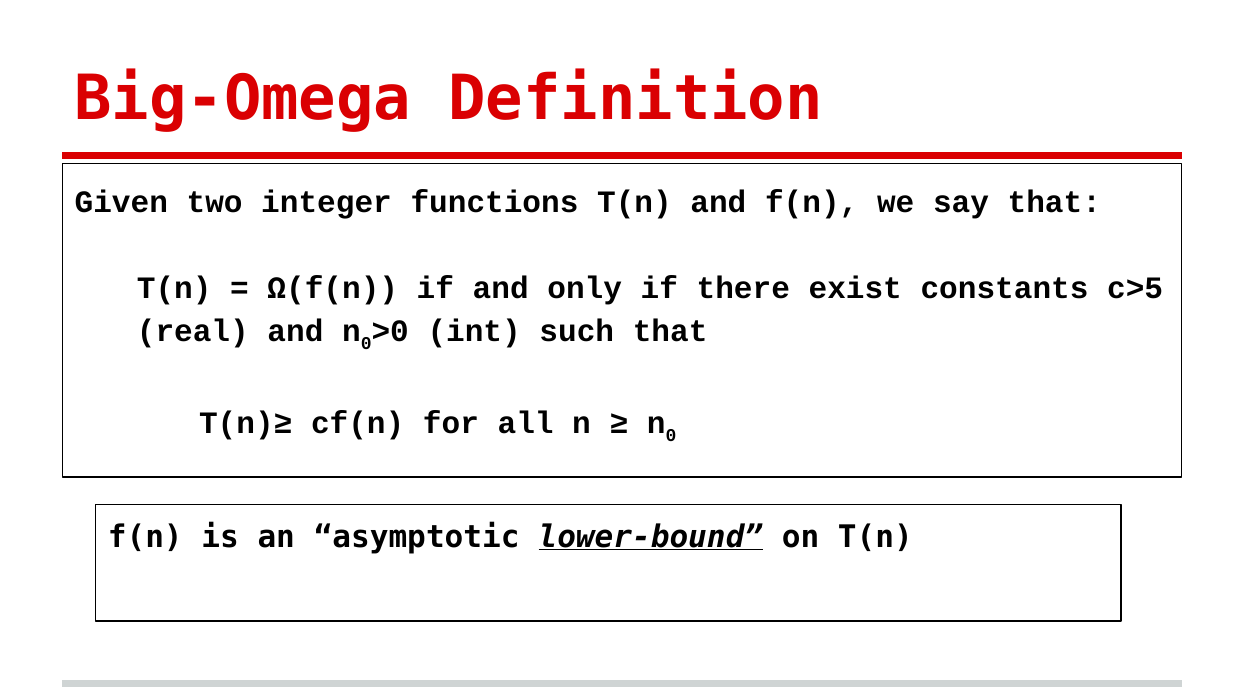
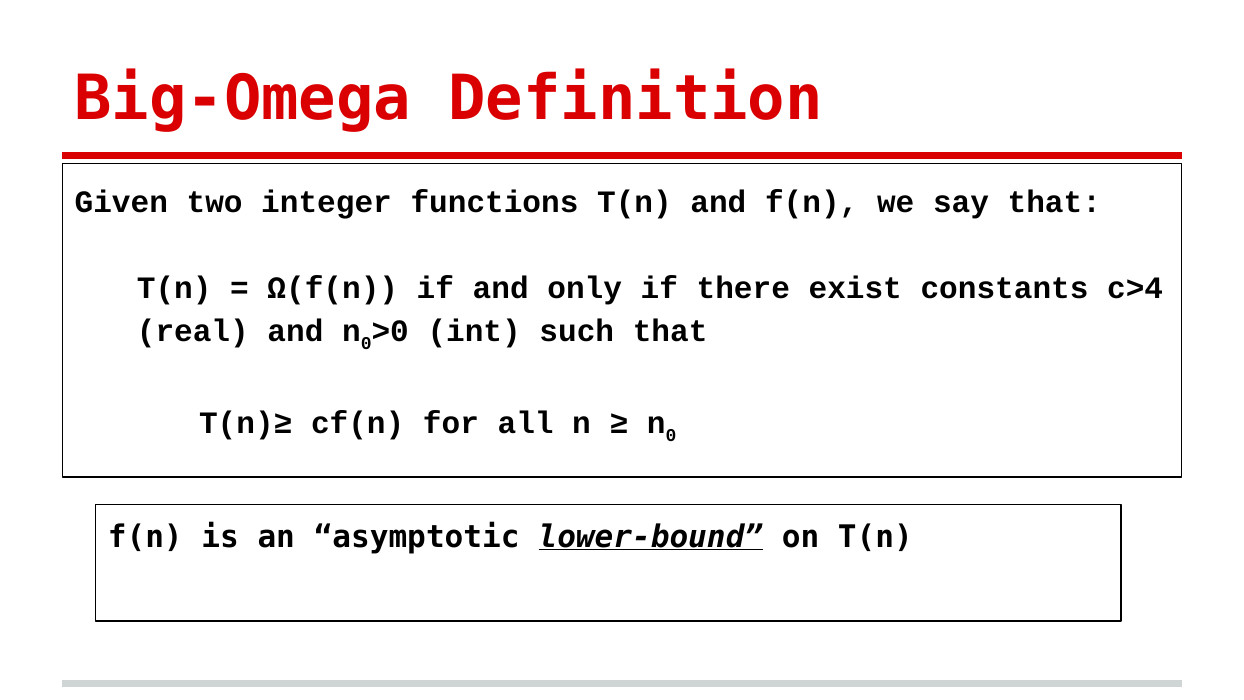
c>5: c>5 -> c>4 (1135, 288)
